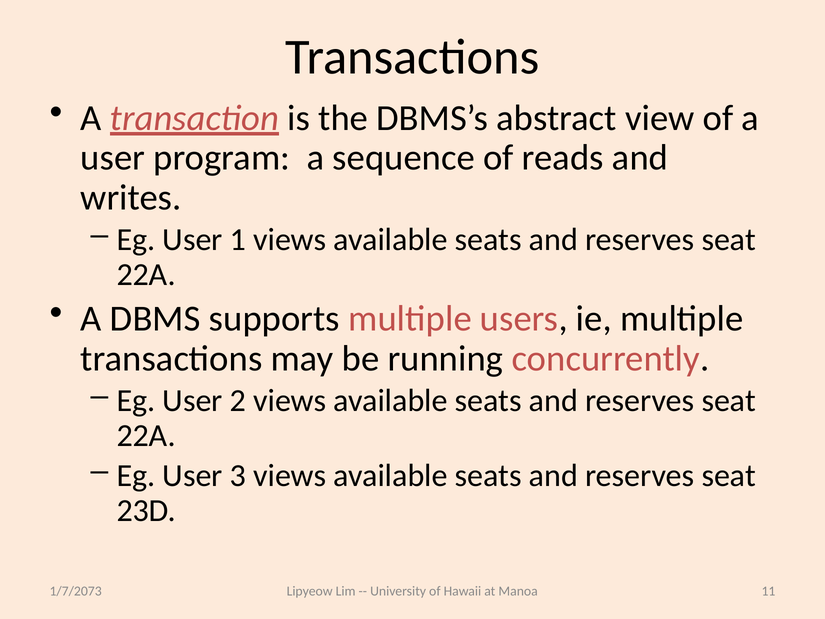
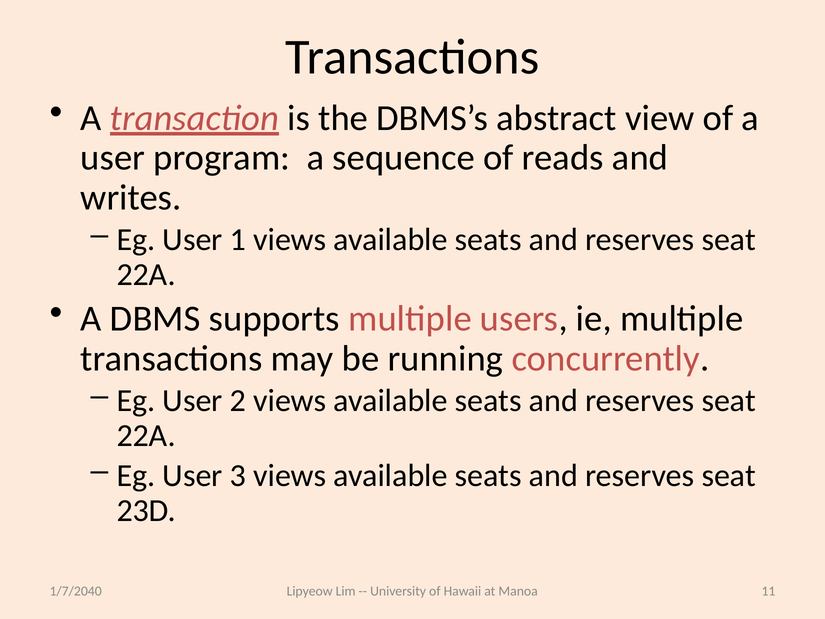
1/7/2073: 1/7/2073 -> 1/7/2040 (76, 591)
